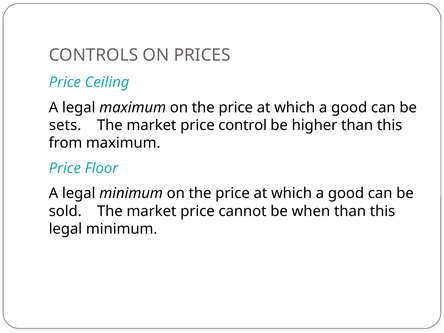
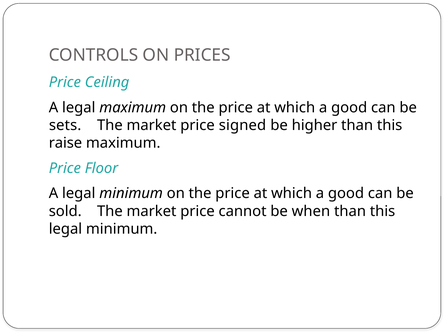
control: control -> signed (242, 125)
from: from -> raise (65, 143)
